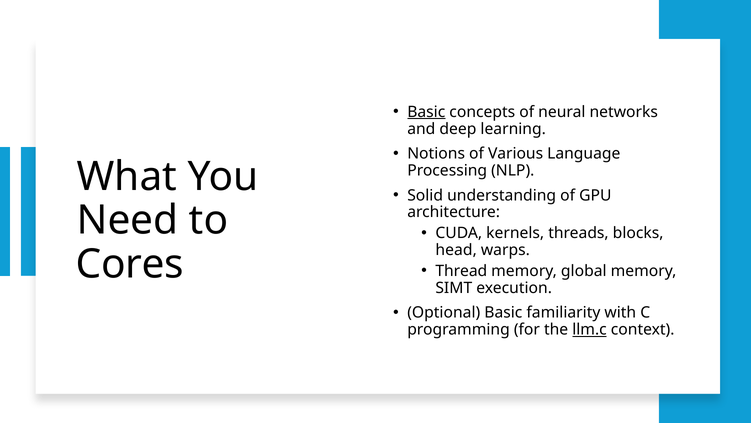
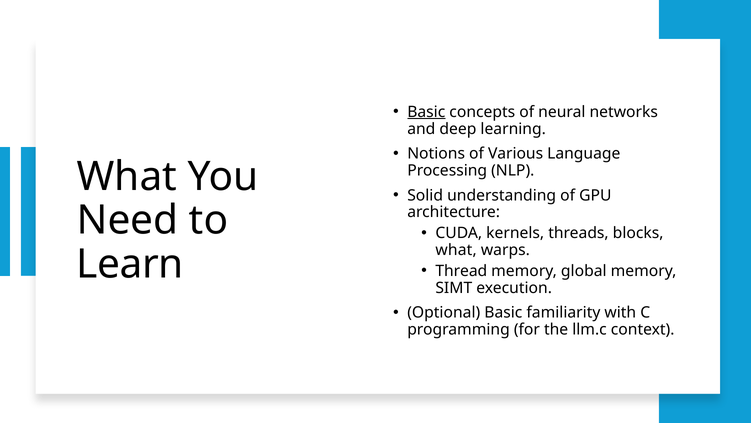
head: head -> what (456, 250)
Cores: Cores -> Learn (130, 264)
llm.c underline: present -> none (590, 329)
